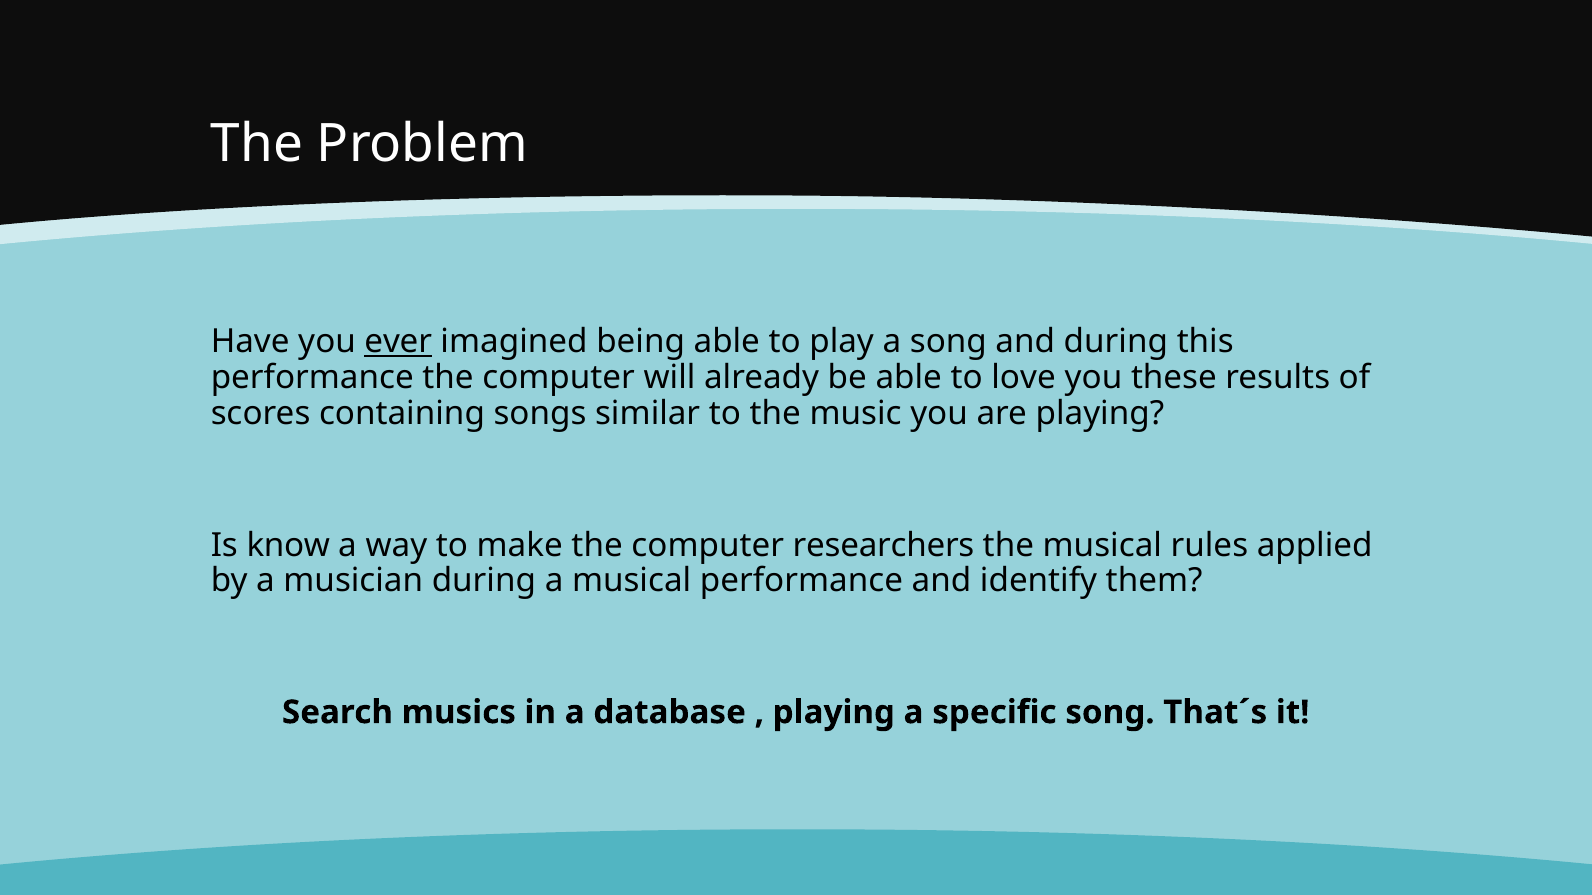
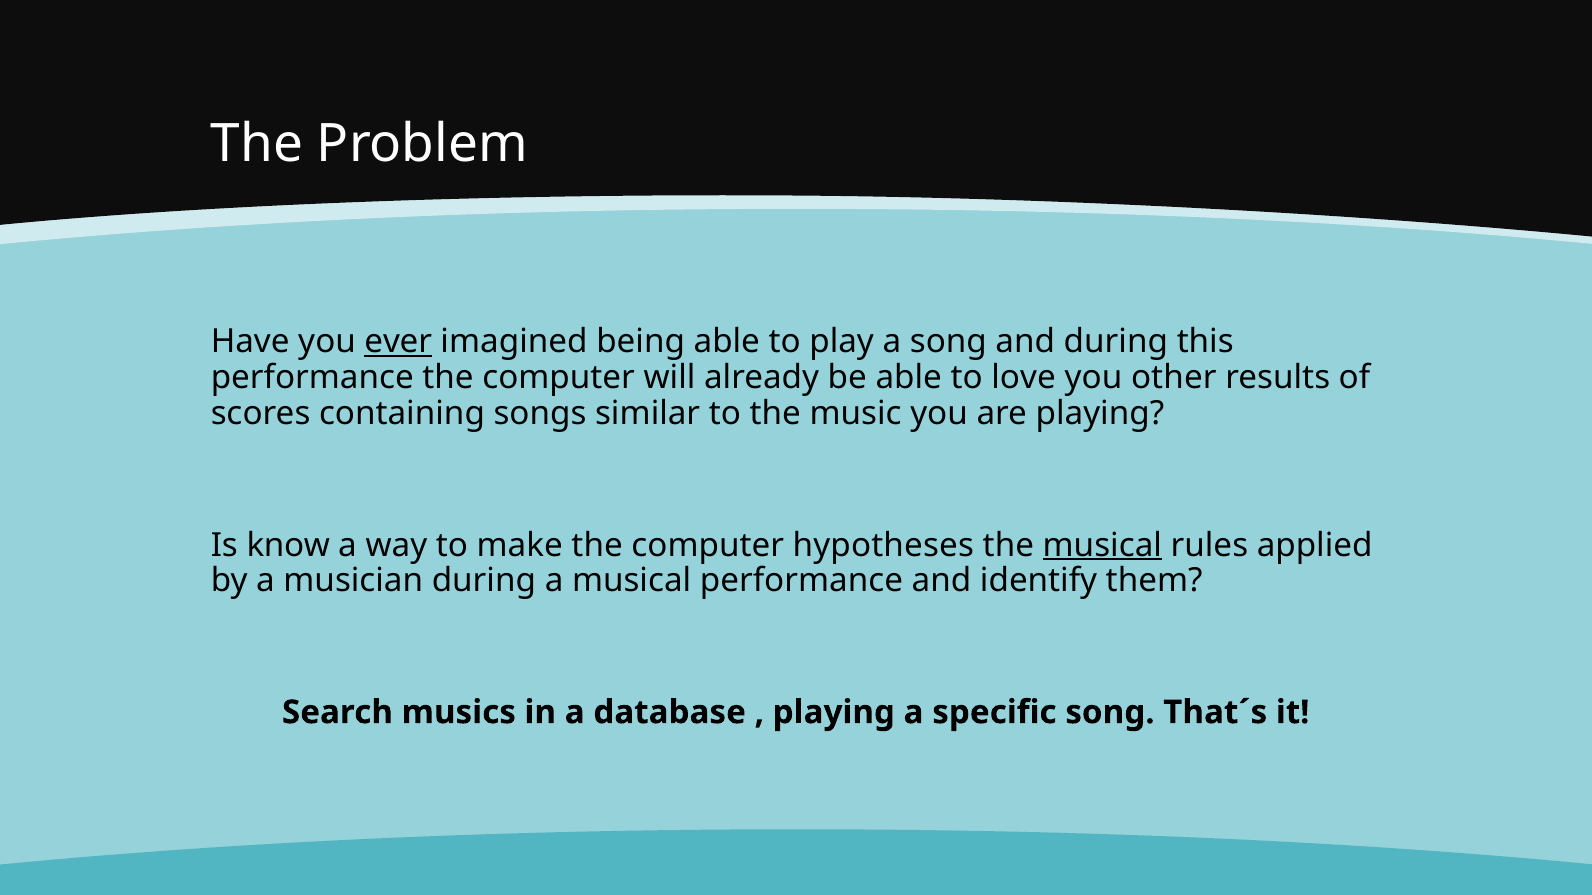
these: these -> other (1174, 378)
researchers: researchers -> hypotheses (883, 546)
musical underline: none -> present (1102, 546)
